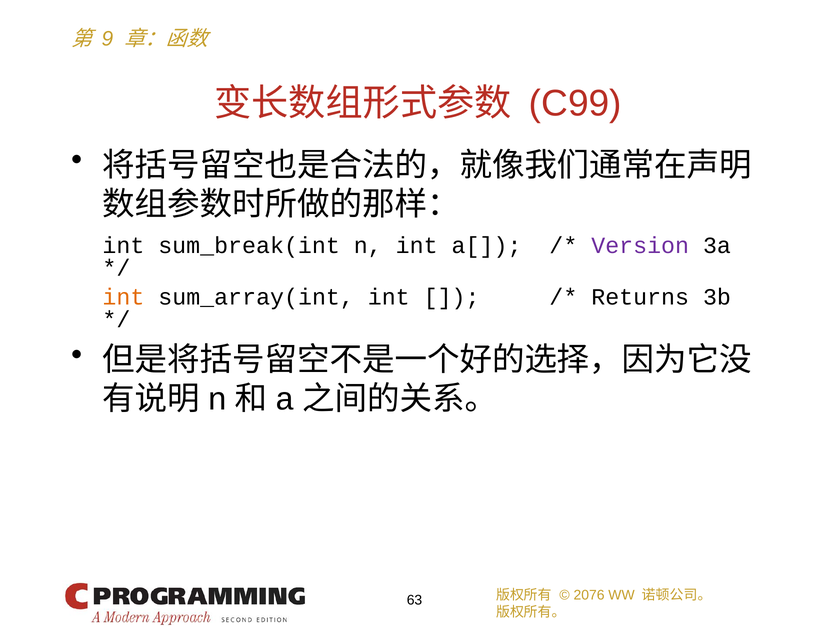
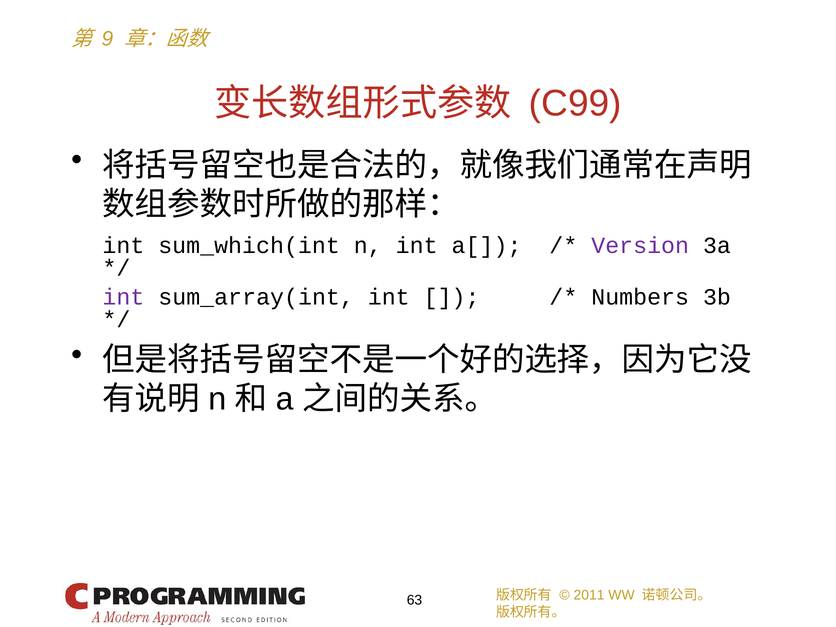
sum_break(int: sum_break(int -> sum_which(int (249, 246)
int colour: orange -> purple (123, 297)
Returns: Returns -> Numbers (640, 297)
2076: 2076 -> 2011 (589, 595)
